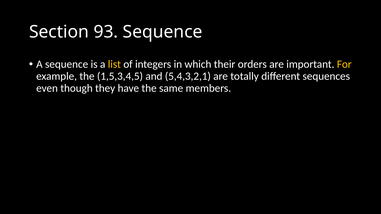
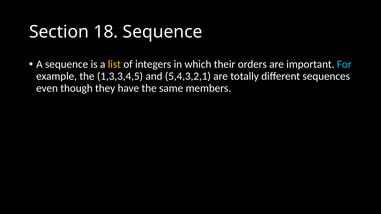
93: 93 -> 18 (106, 32)
For colour: yellow -> light blue (344, 64)
1,5,3,4,5: 1,5,3,4,5 -> 1,3,3,4,5 (120, 76)
